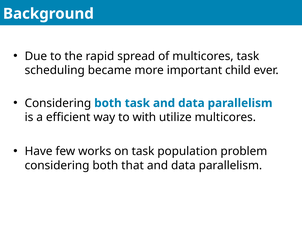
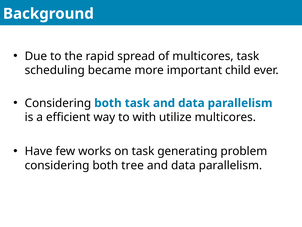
population: population -> generating (187, 151)
that: that -> tree (133, 165)
